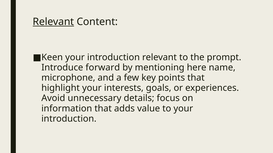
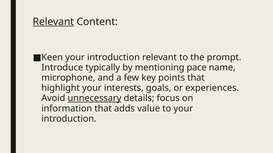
forward: forward -> typically (103, 68)
here: here -> pace (197, 68)
unnecessary underline: none -> present (94, 99)
